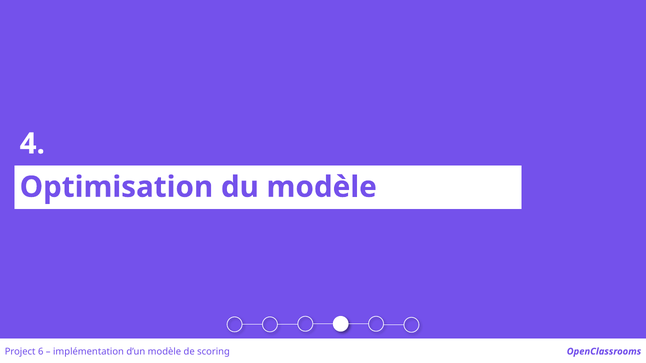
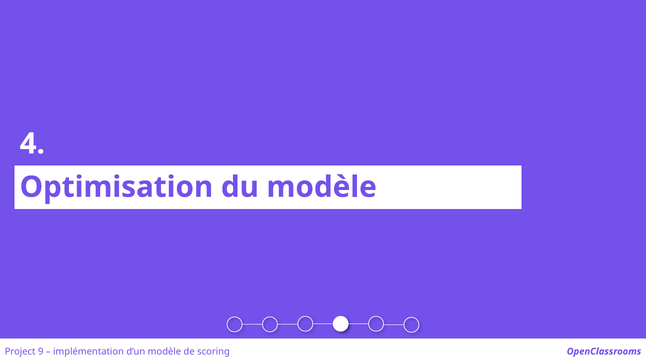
6: 6 -> 9 (41, 352)
